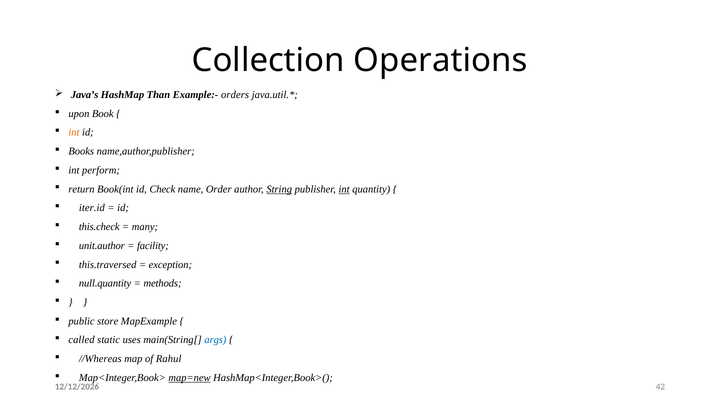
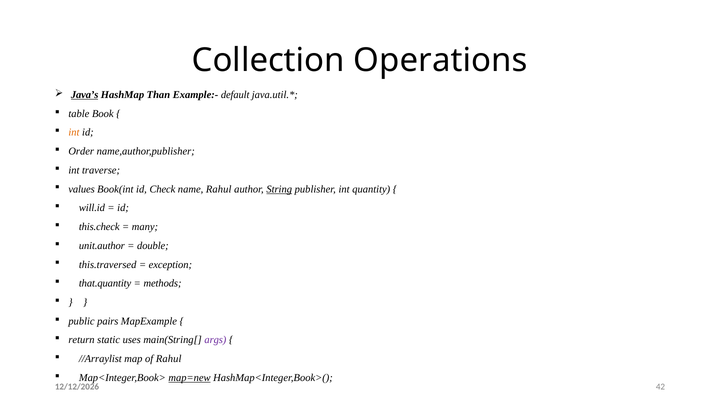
Java’s underline: none -> present (85, 95)
orders: orders -> default (235, 95)
upon: upon -> table (79, 114)
Books: Books -> Order (81, 151)
perform: perform -> traverse (101, 170)
return: return -> values (82, 189)
name Order: Order -> Rahul (219, 189)
int underline: present -> none (344, 189)
iter.id: iter.id -> will.id (92, 208)
facility: facility -> double (153, 246)
null.quantity: null.quantity -> that.quantity (105, 283)
store: store -> pairs (108, 321)
called: called -> return (82, 340)
args colour: blue -> purple (215, 340)
//Whereas: //Whereas -> //Arraylist (100, 359)
